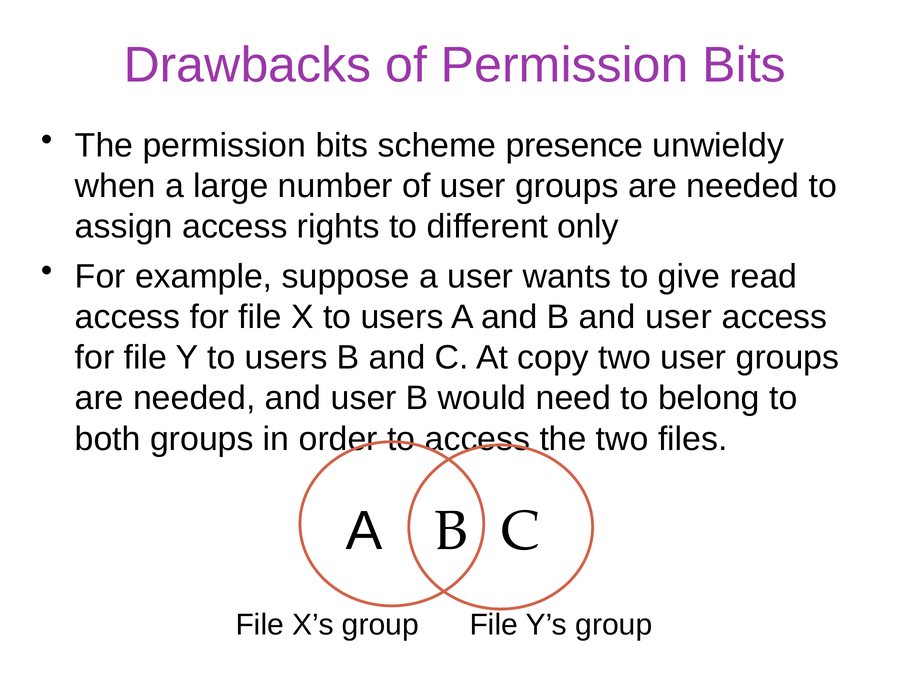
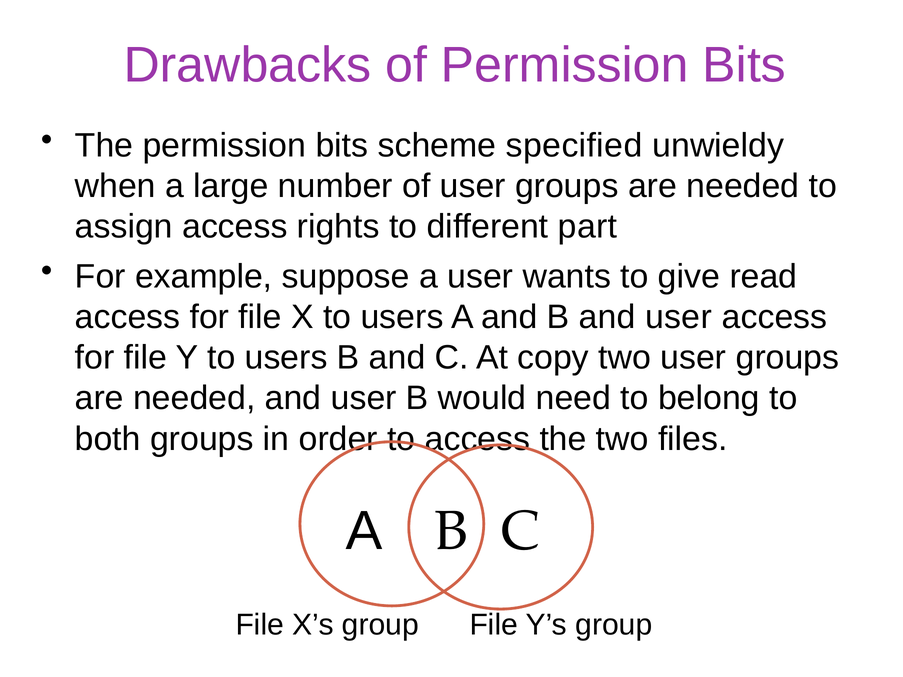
presence: presence -> specified (574, 145)
only: only -> part (588, 227)
